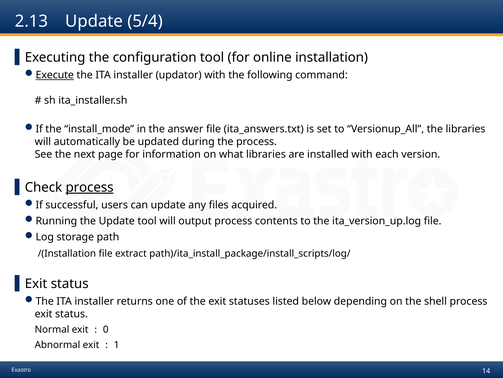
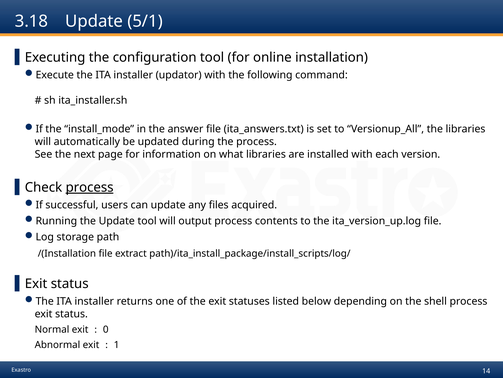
2.13: 2.13 -> 3.18 (32, 21)
5/4: 5/4 -> 5/1 (145, 21)
Execute underline: present -> none (55, 75)
